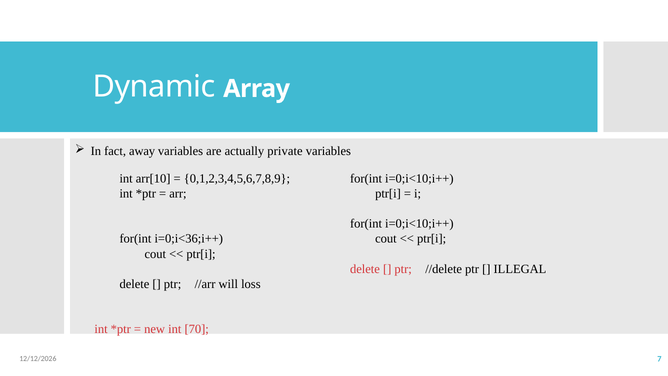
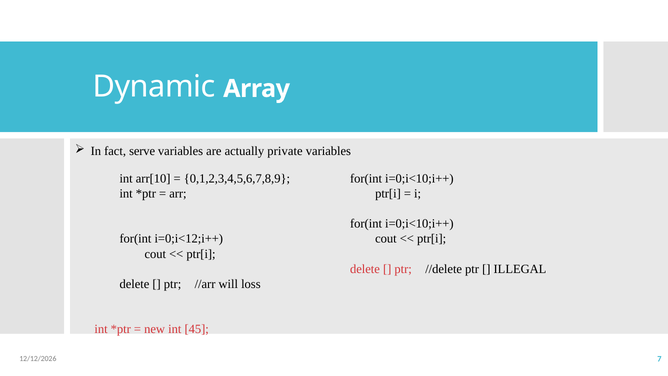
away: away -> serve (142, 151)
i=0;i<36;i++: i=0;i<36;i++ -> i=0;i<12;i++ (189, 239)
70: 70 -> 45 (197, 329)
